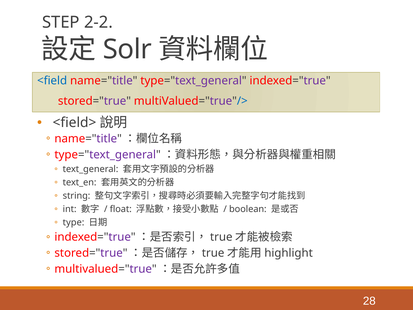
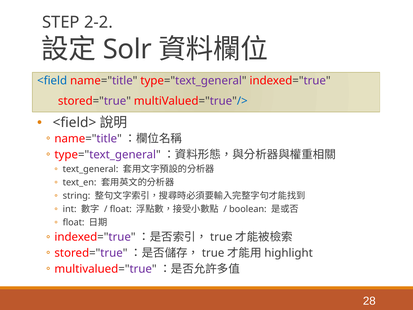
type: type -> float (74, 222)
